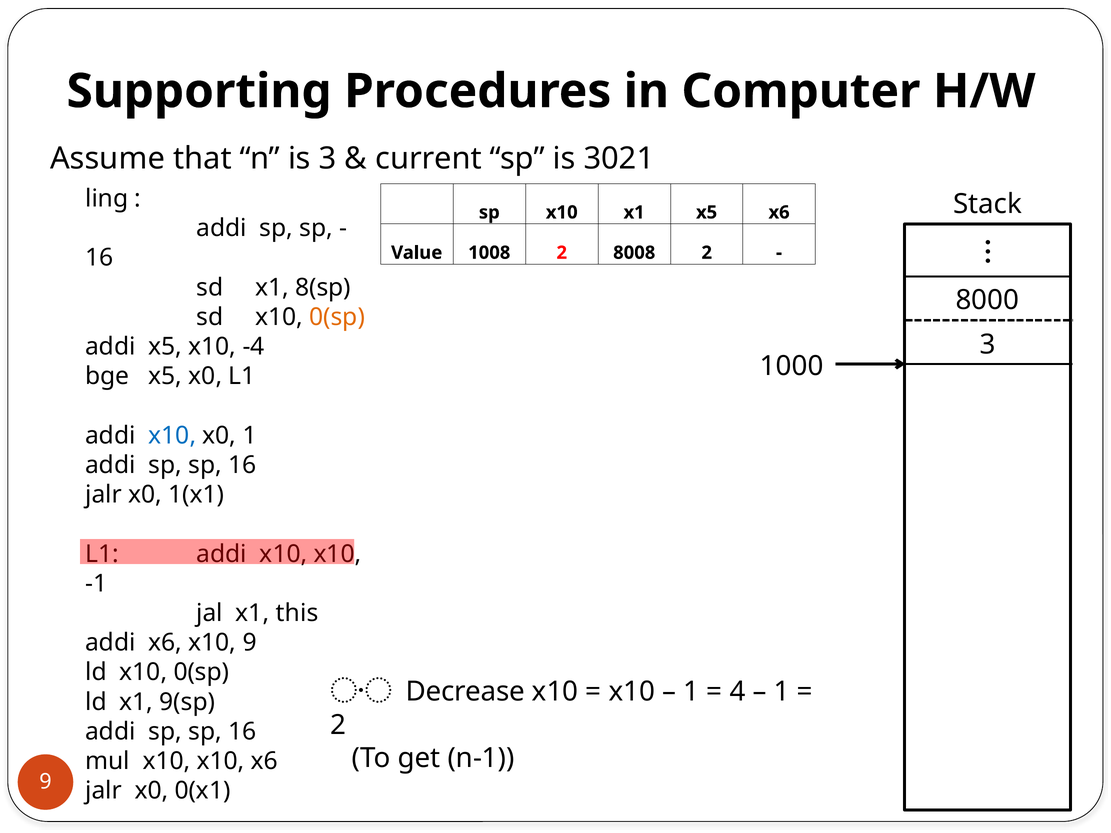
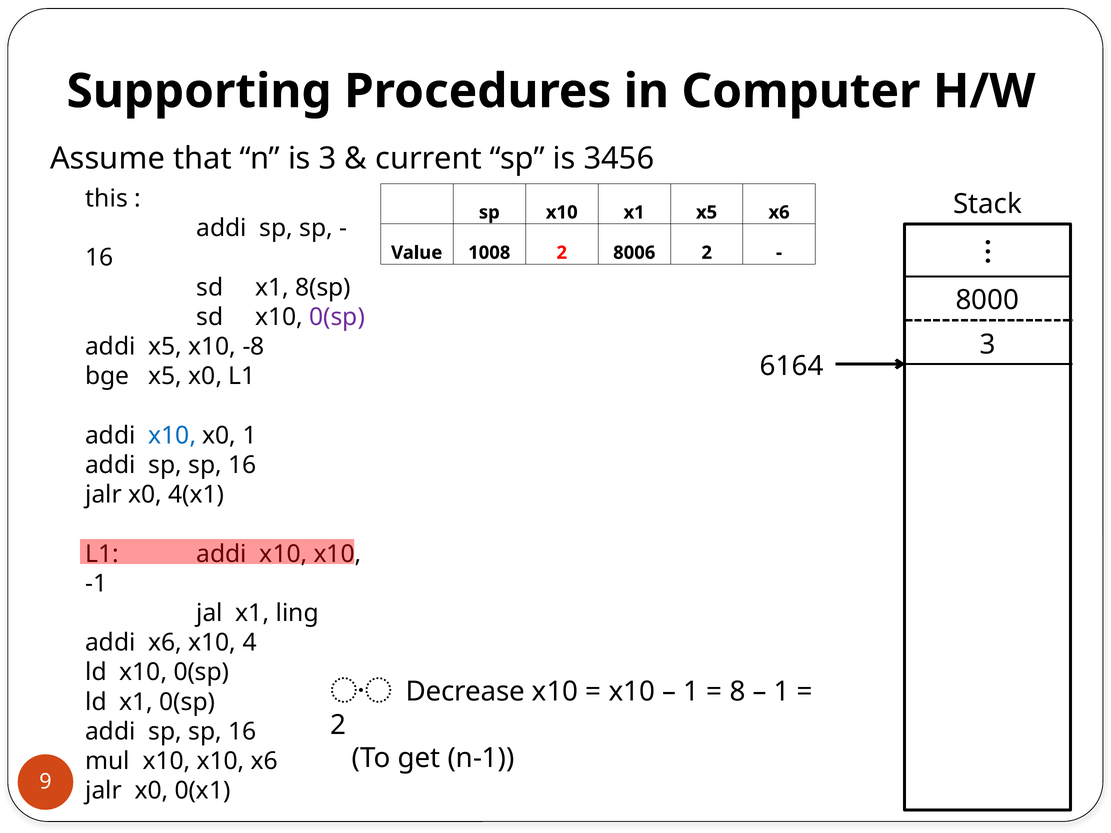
3021: 3021 -> 3456 (619, 158)
ling: ling -> this (107, 199)
8008: 8008 -> 8006 (634, 253)
0(sp colour: orange -> purple (337, 317)
-4: -4 -> -8 (254, 347)
1000: 1000 -> 6164 (792, 366)
1(x1: 1(x1 -> 4(x1 (196, 495)
this: this -> ling (297, 613)
x10 9: 9 -> 4 (250, 643)
4: 4 -> 8 (737, 692)
x1 9(sp: 9(sp -> 0(sp (187, 702)
